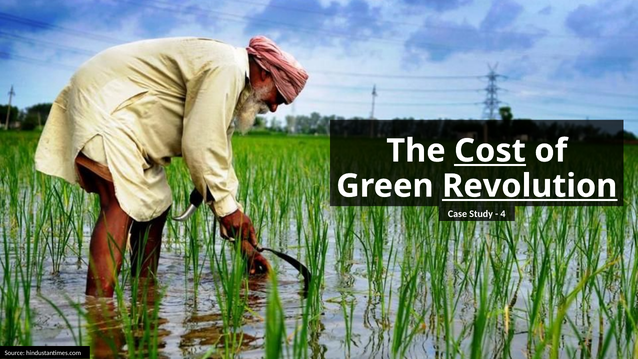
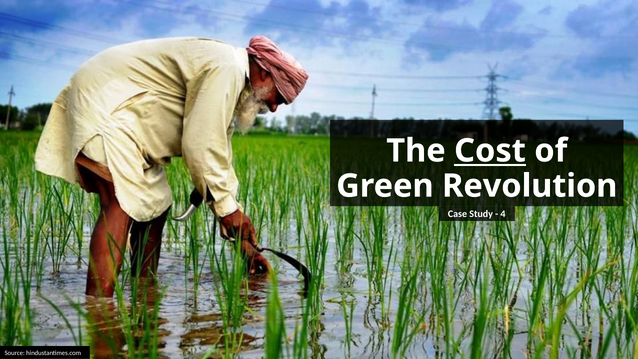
Revolution underline: present -> none (530, 186)
